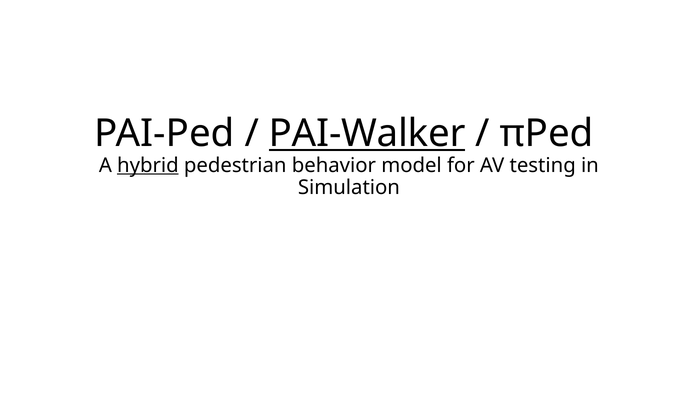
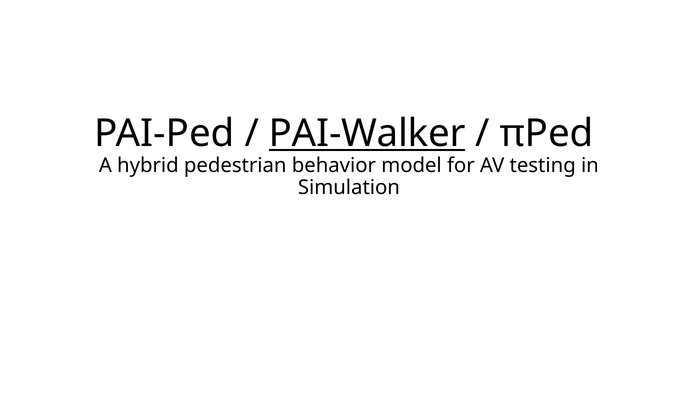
hybrid underline: present -> none (148, 165)
